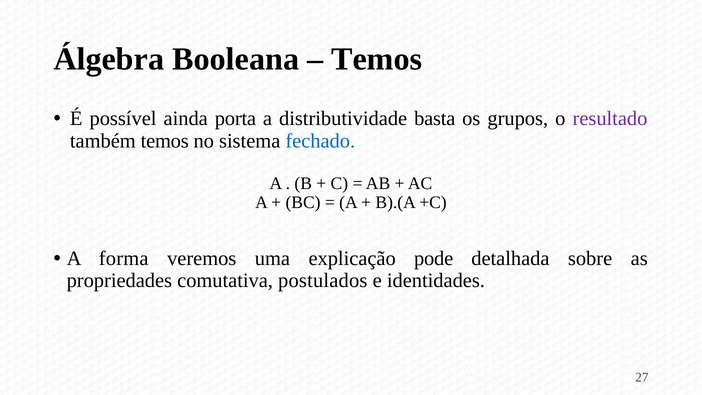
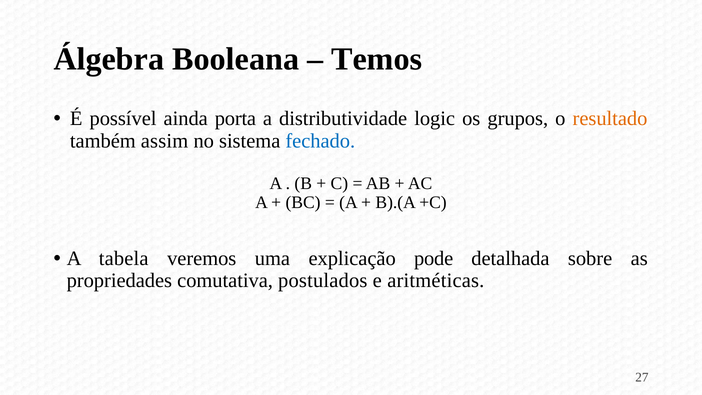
basta: basta -> logic (435, 119)
resultado colour: purple -> orange (610, 119)
também temos: temos -> assim (165, 141)
forma: forma -> tabela (124, 259)
identidades: identidades -> aritméticas (436, 281)
